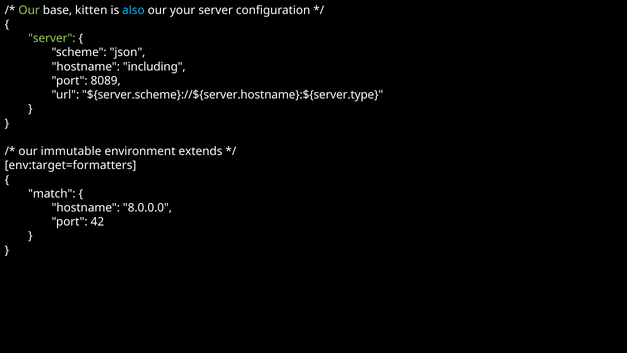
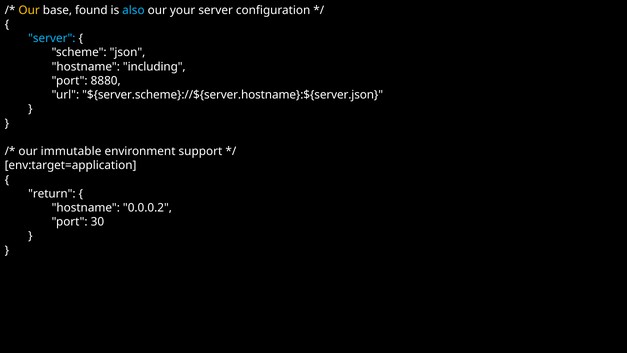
Our colour: light green -> yellow (29, 10)
kitten: kitten -> found (91, 10)
server colour: light green -> light blue (52, 38)
8089: 8089 -> 8880 (106, 81)
${server.scheme}://${server.hostname}:${server.type: ${server.scheme}://${server.hostname}:${server.type -> ${server.scheme}://${server.hostname}:${server.json (233, 95)
extends: extends -> support (200, 151)
env:target=formatters: env:target=formatters -> env:target=application (71, 165)
match: match -> return (52, 194)
8.0.0.0: 8.0.0.0 -> 0.0.0.2 (147, 208)
42: 42 -> 30 (97, 222)
